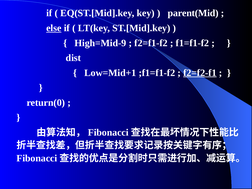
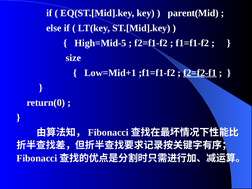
else underline: present -> none (54, 28)
High=Mid-9: High=Mid-9 -> High=Mid-5 (100, 43)
dist: dist -> size (73, 58)
